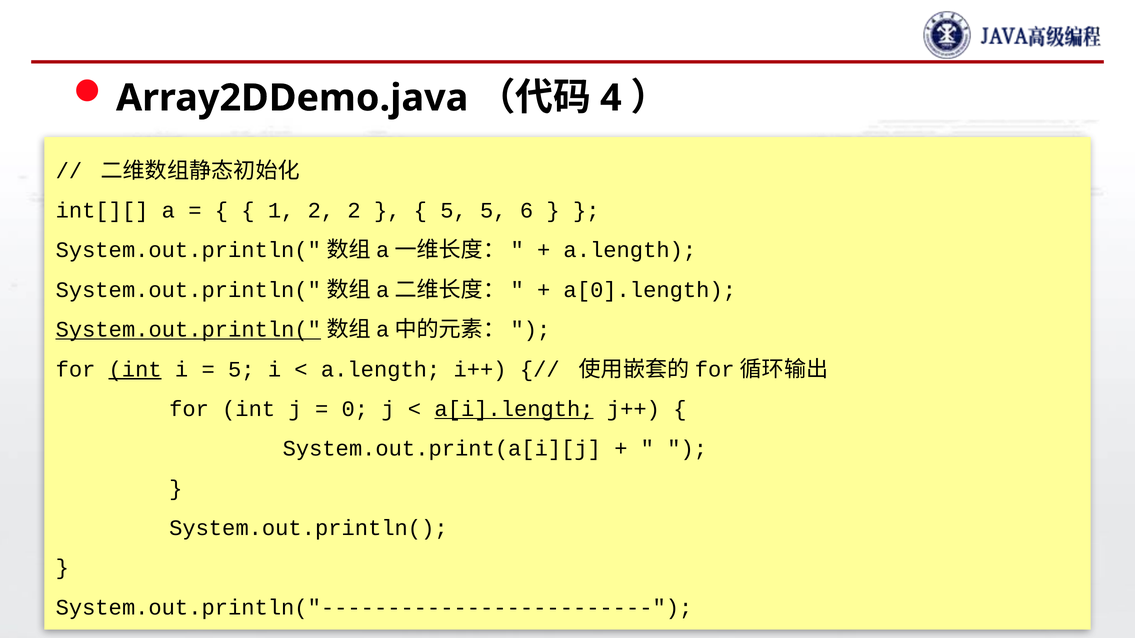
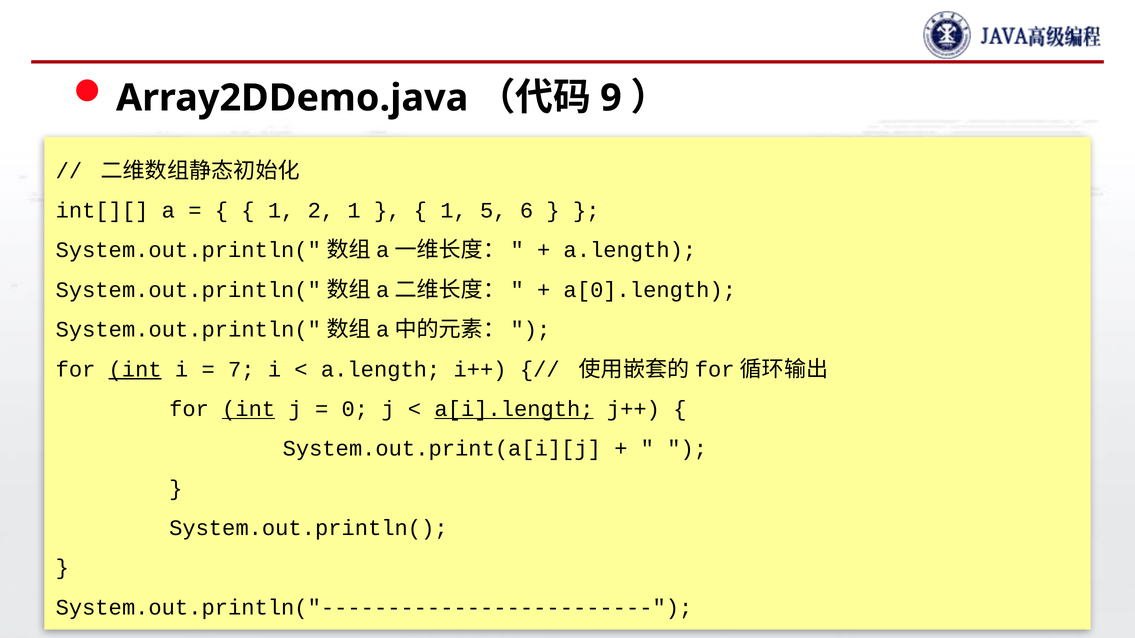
4: 4 -> 9 (611, 98)
2 2: 2 -> 1 (354, 211)
5: 5 -> 1 (454, 211)
System.out.println( underline: present -> none (188, 330)
5: 5 -> 7 (241, 369)
int underline: none -> present (249, 409)
